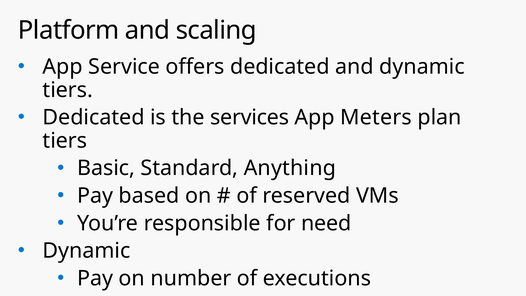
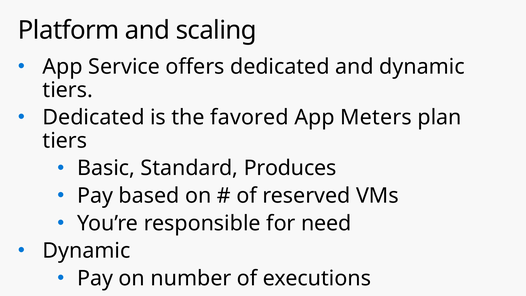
services: services -> favored (250, 117)
Anything: Anything -> Produces (290, 168)
